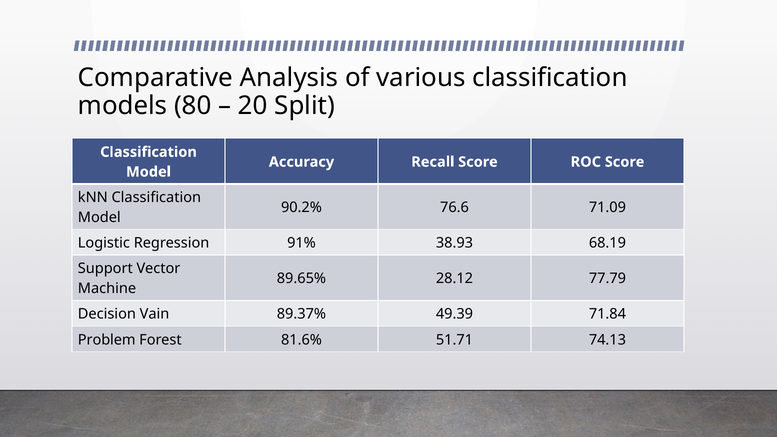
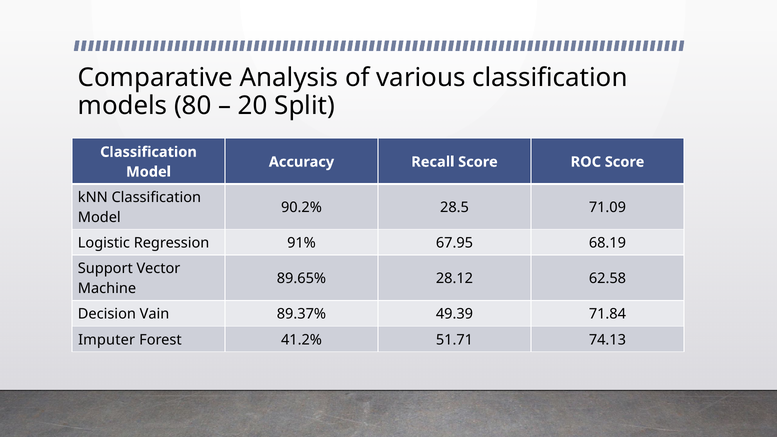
76.6: 76.6 -> 28.5 (455, 207)
38.93: 38.93 -> 67.95 (454, 243)
77.79: 77.79 -> 62.58 (607, 279)
Problem: Problem -> Imputer (107, 340)
81.6%: 81.6% -> 41.2% (301, 340)
